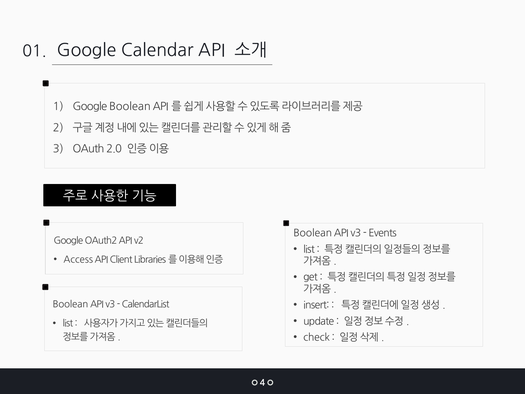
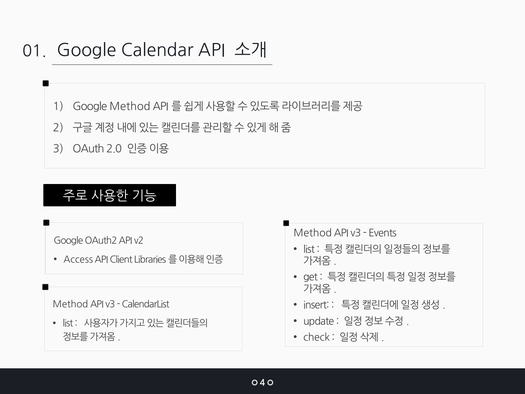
Google Boolean: Boolean -> Method (130, 106)
Boolean: Boolean -> Method (313, 233)
Boolean: Boolean -> Method (70, 304)
